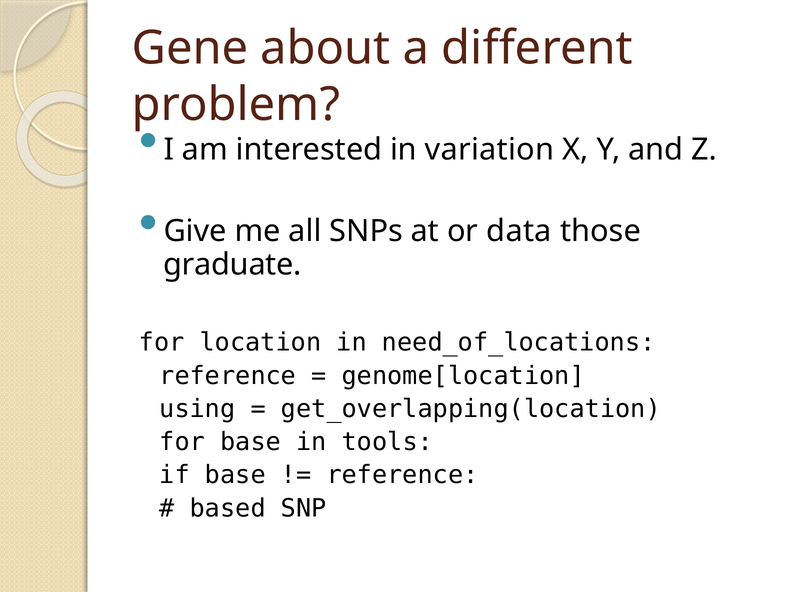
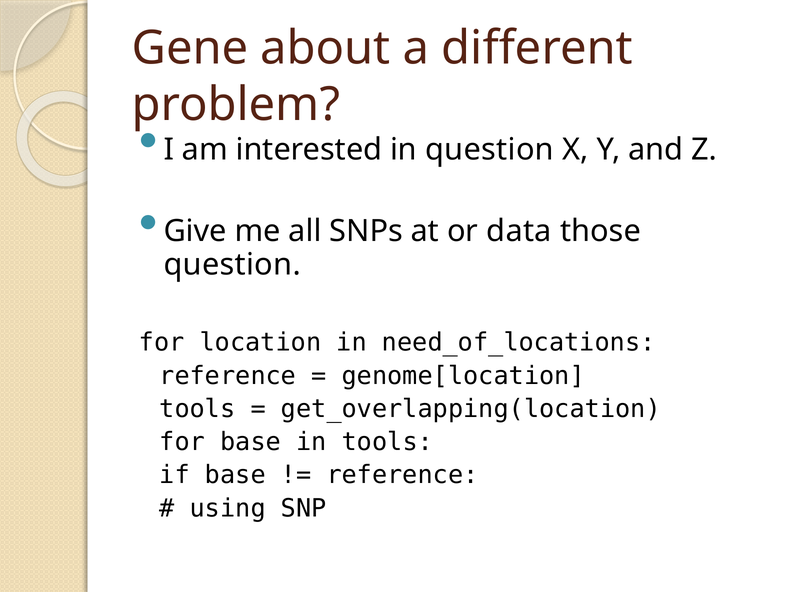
in variation: variation -> question (490, 150)
graduate: graduate -> question (232, 265)
using: using -> tools (197, 409)
based: based -> using (228, 509)
